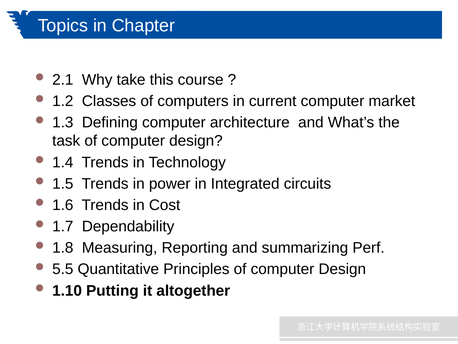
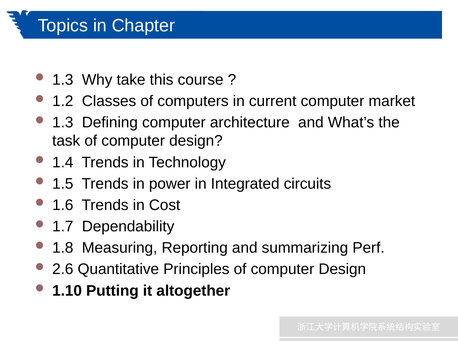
2.1: 2.1 -> 1.3 (63, 80)
5.5: 5.5 -> 2.6 (63, 269)
